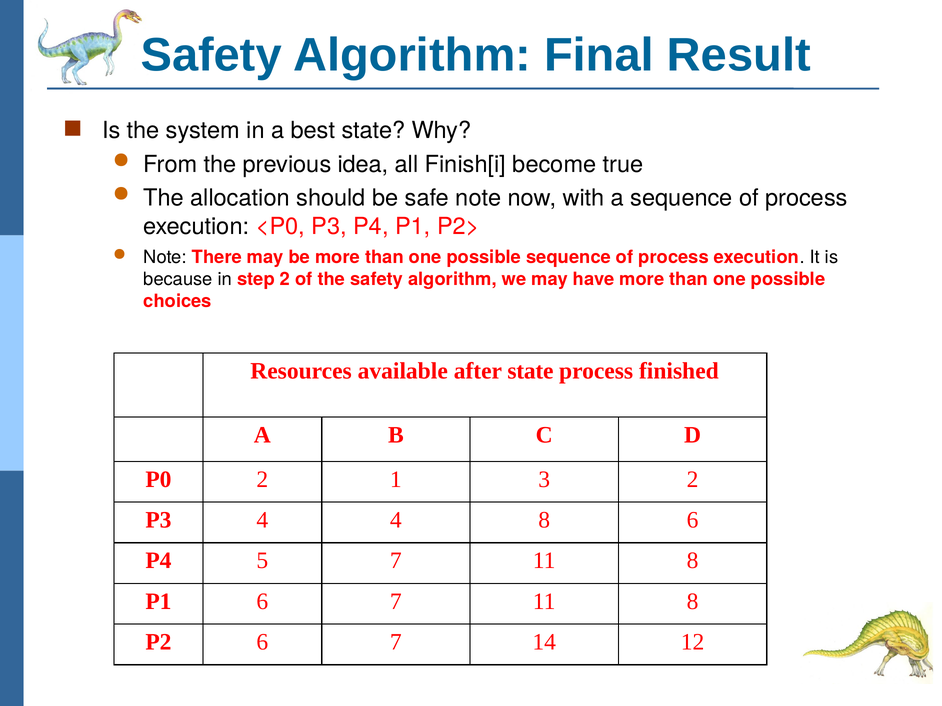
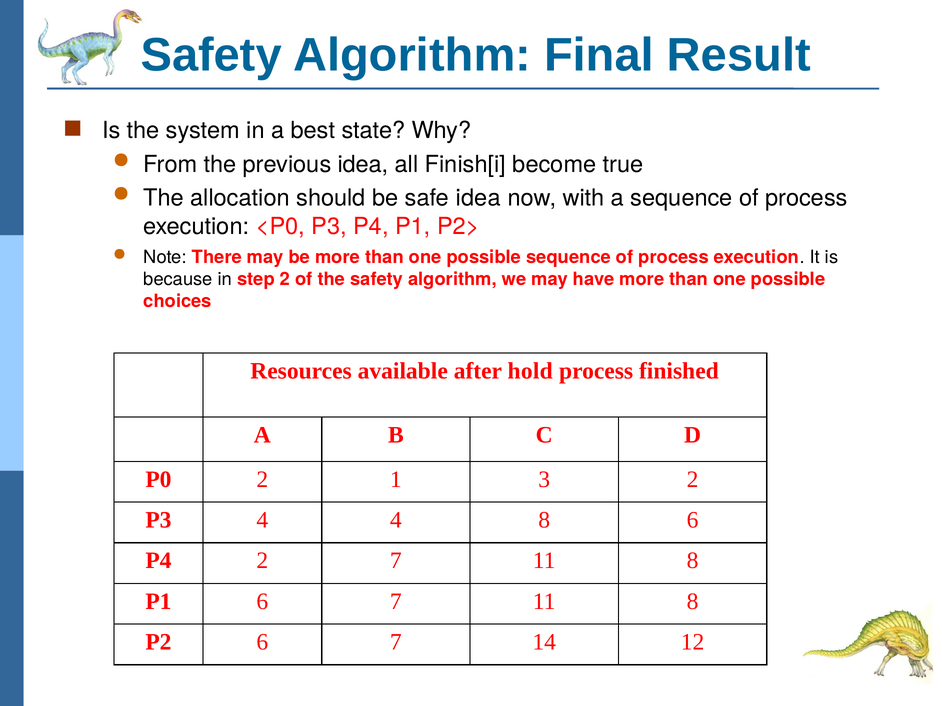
safe note: note -> idea (478, 198)
after state: state -> hold (530, 371)
P4 5: 5 -> 2 (262, 561)
